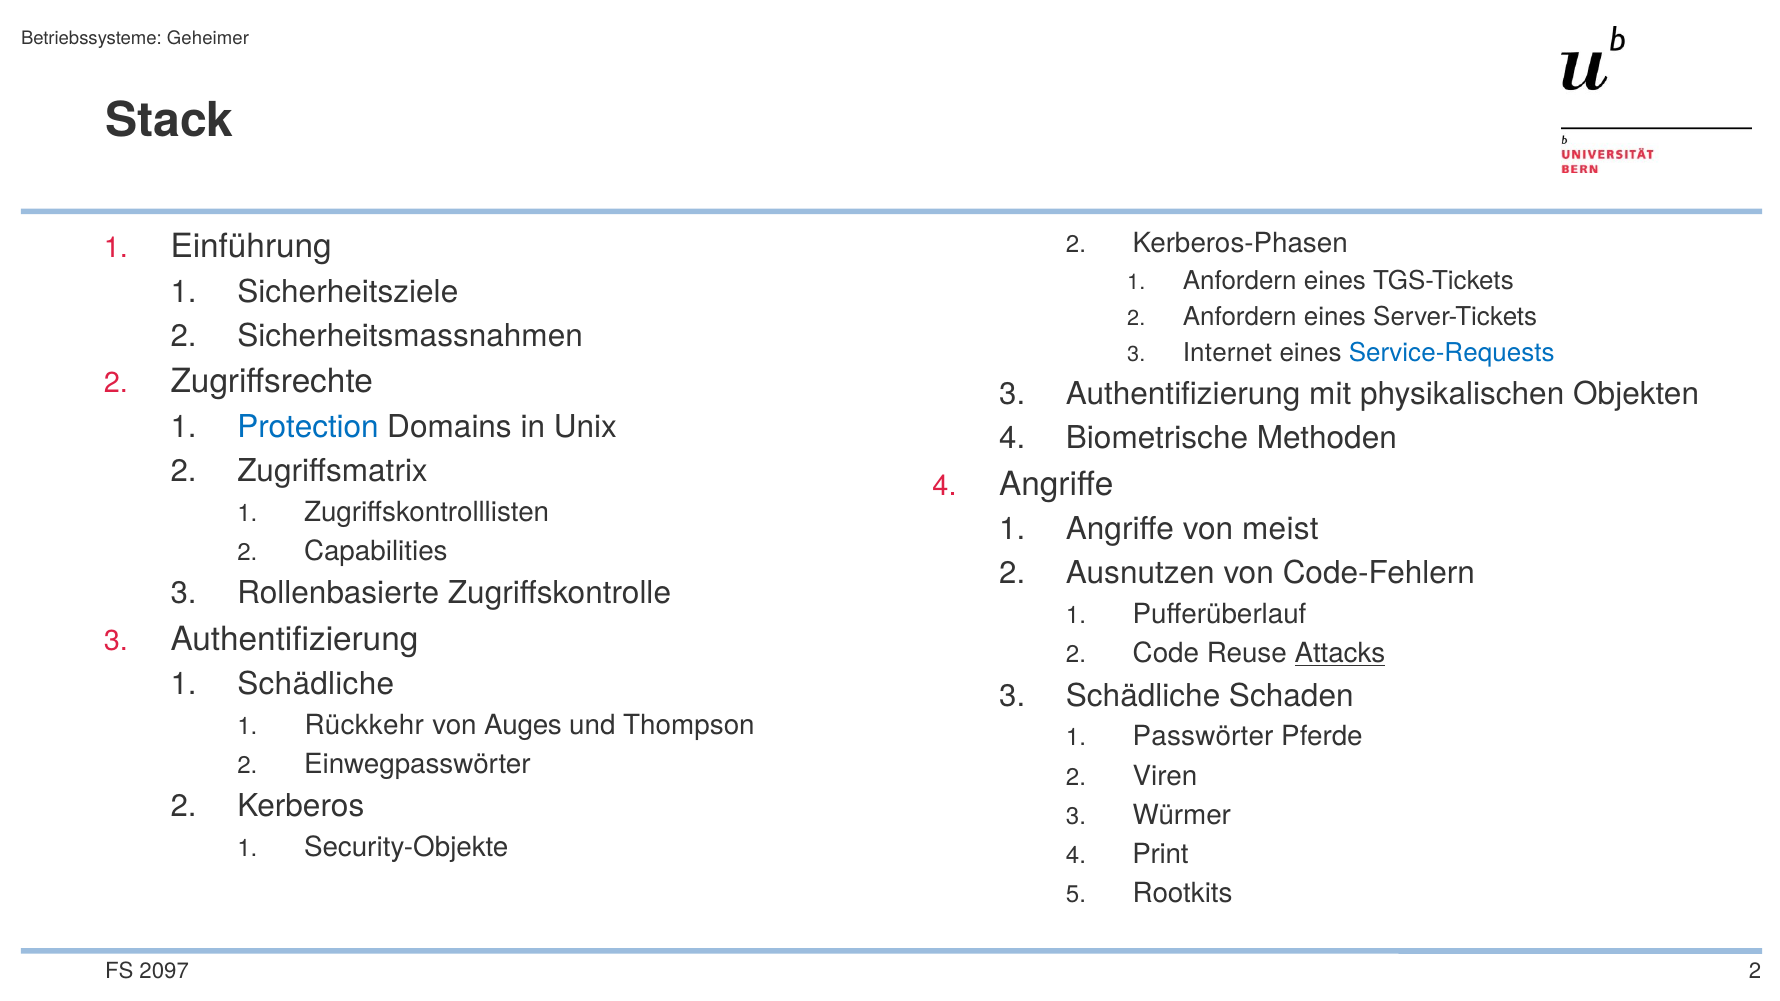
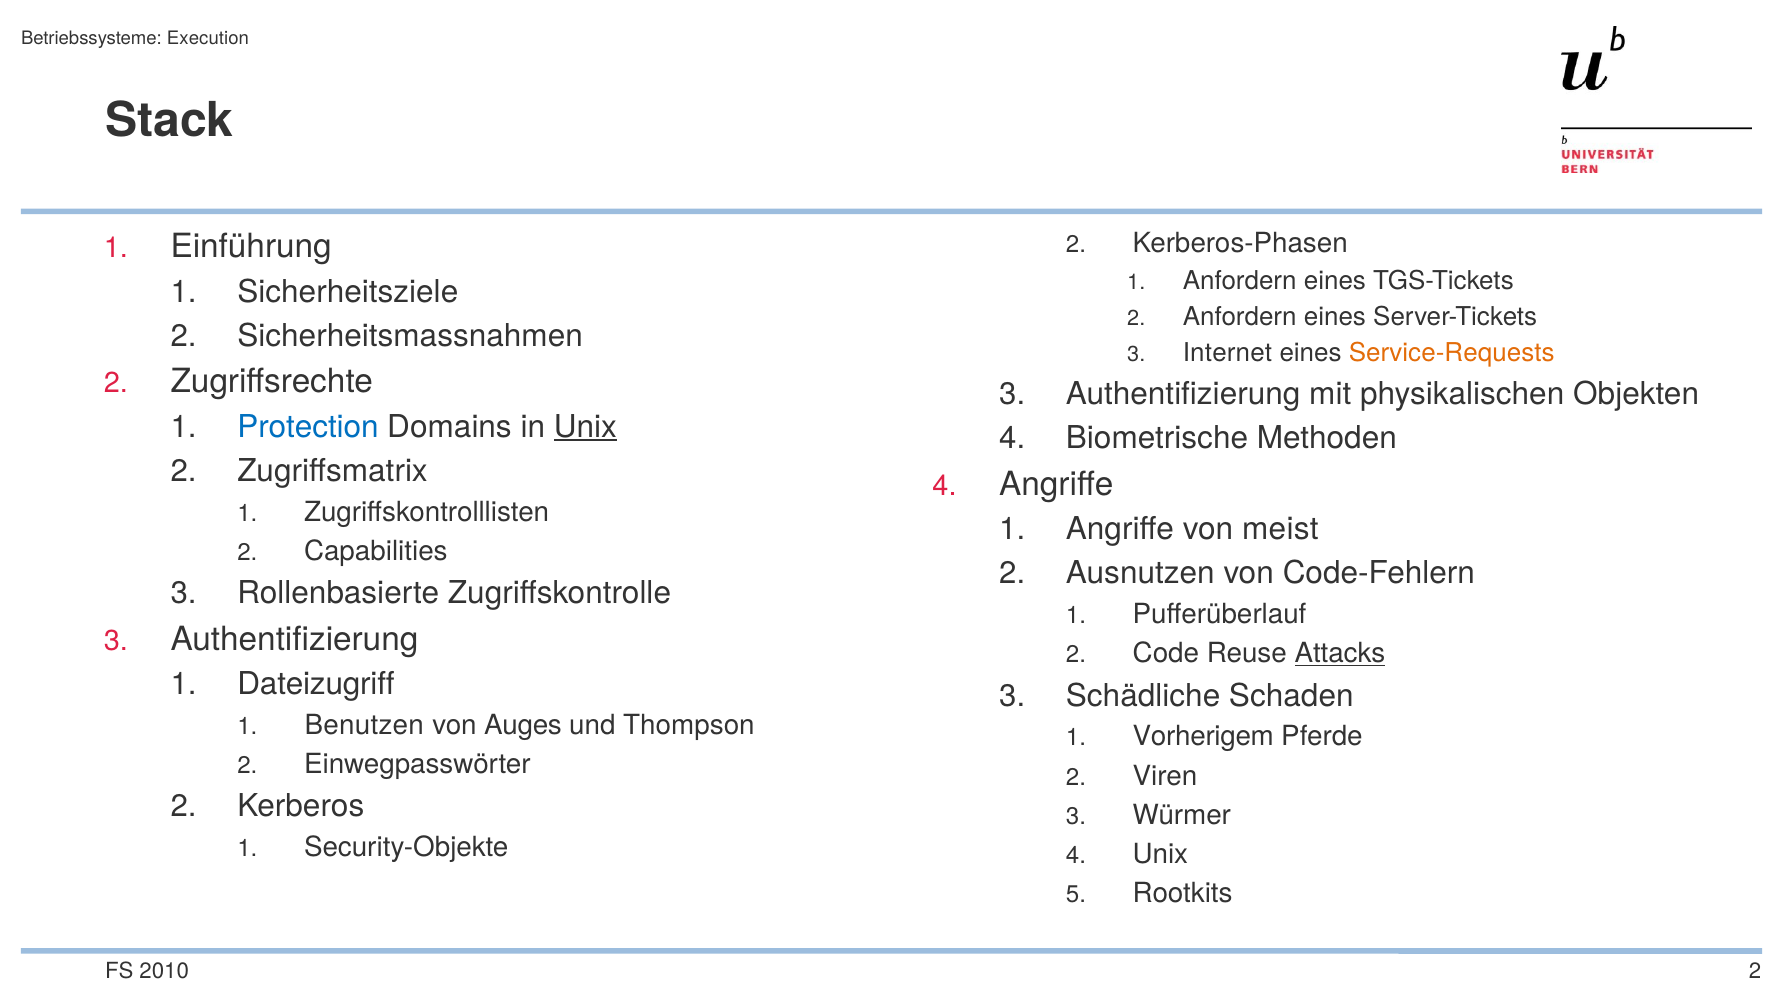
Geheimer: Geheimer -> Execution (208, 39)
Service-Requests colour: blue -> orange (1452, 353)
Unix underline: none -> present (585, 427)
Schädliche: Schädliche -> Dateizugriff (316, 684)
Rückkehr: Rückkehr -> Benutzen (364, 726)
Passwörter: Passwörter -> Vorherigem (1203, 737)
Print: Print -> Unix (1160, 854)
2097: 2097 -> 2010 (164, 971)
